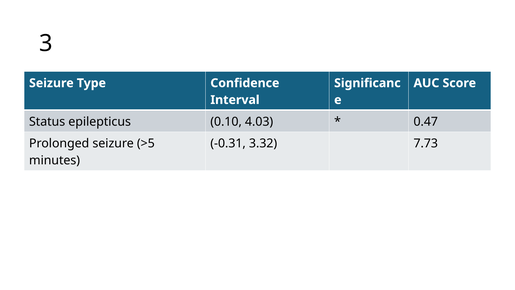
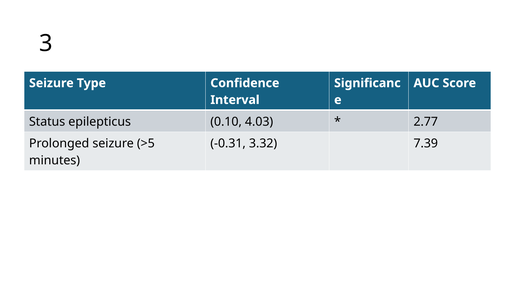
0.47: 0.47 -> 2.77 (426, 122)
7.73: 7.73 -> 7.39 (426, 143)
